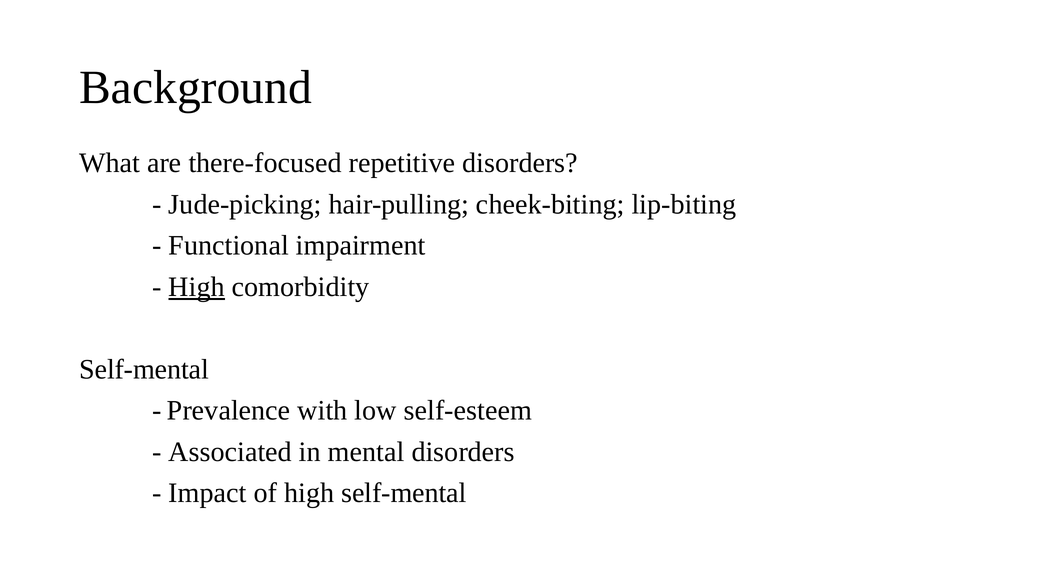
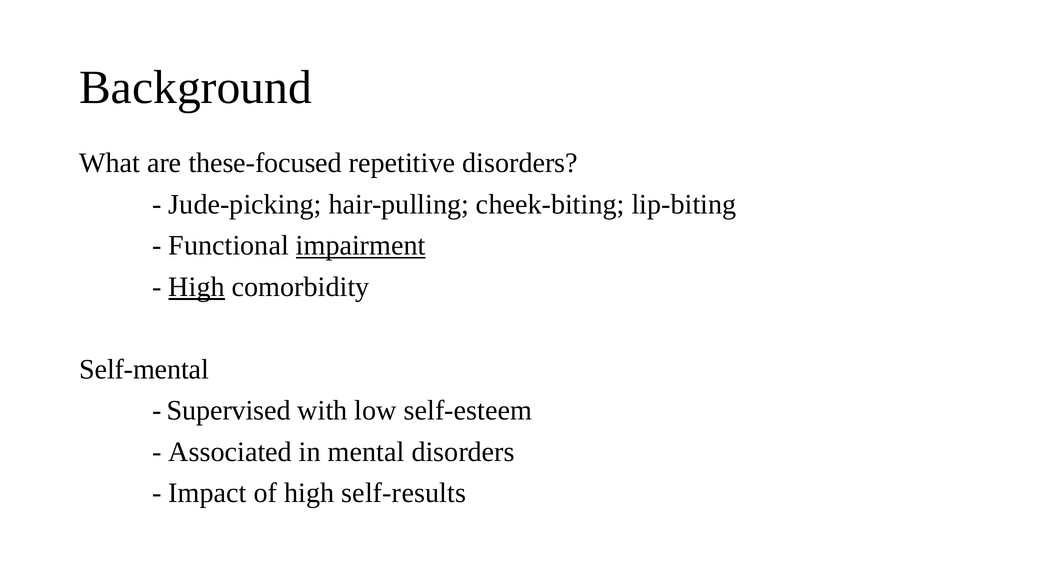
there-focused: there-focused -> these-focused (265, 163)
impairment underline: none -> present (361, 245)
Prevalence: Prevalence -> Supervised (229, 410)
high self-mental: self-mental -> self-results (404, 493)
